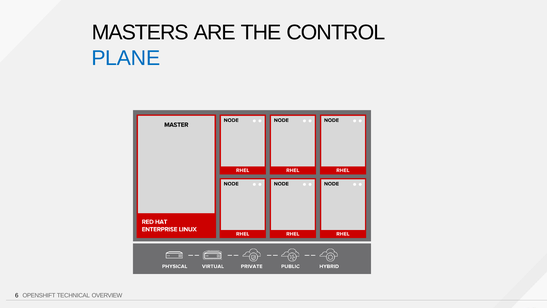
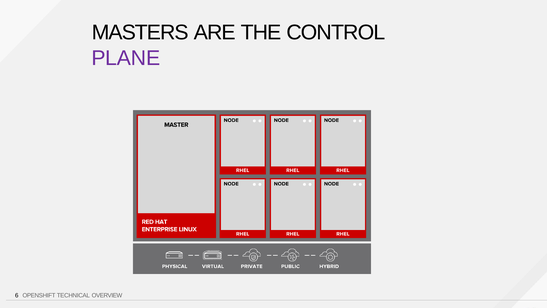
PLANE colour: blue -> purple (126, 58)
